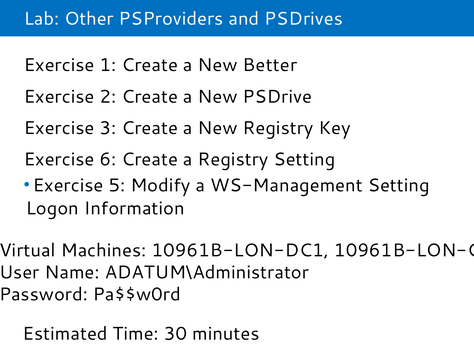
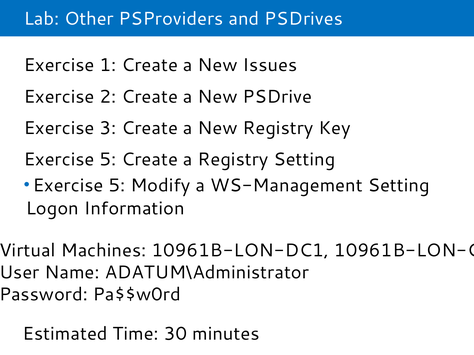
Better: Better -> Issues (270, 65)
6: 6 -> 5 (108, 160)
